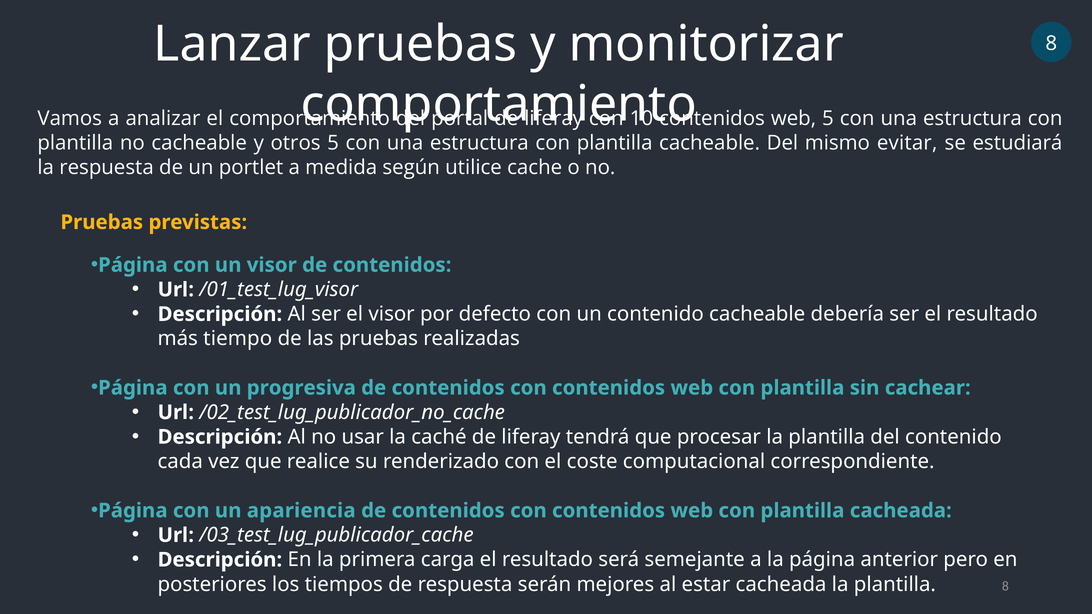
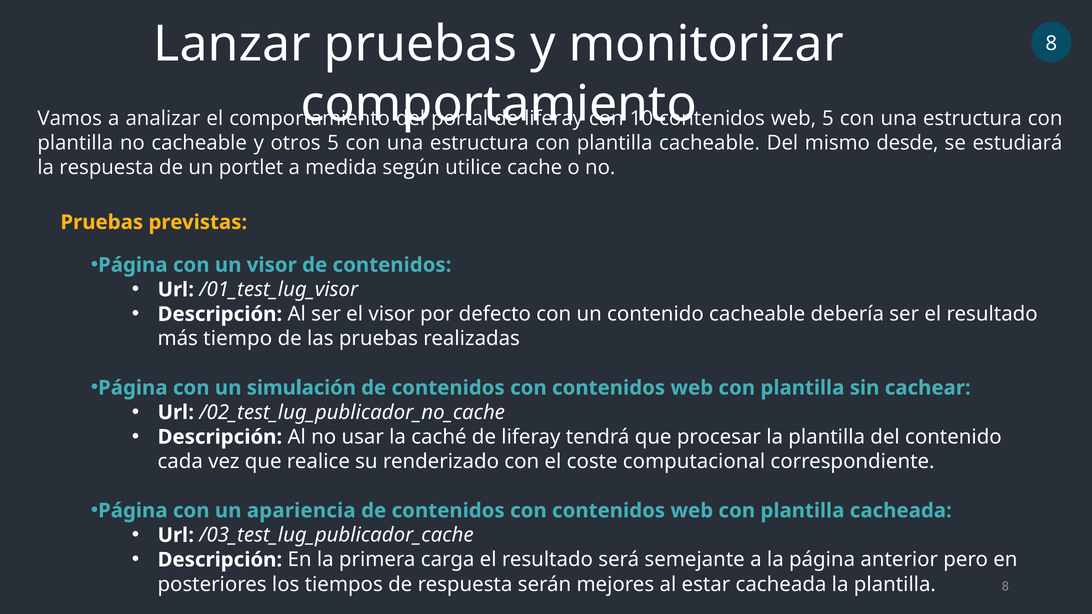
evitar: evitar -> desde (907, 143)
progresiva: progresiva -> simulación (301, 388)
